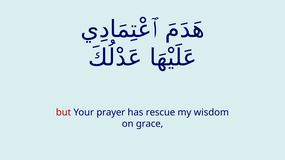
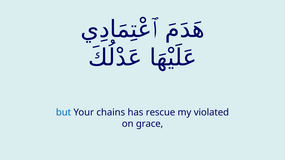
but colour: red -> blue (63, 113)
prayer: prayer -> chains (111, 113)
wisdom: wisdom -> violated (211, 113)
